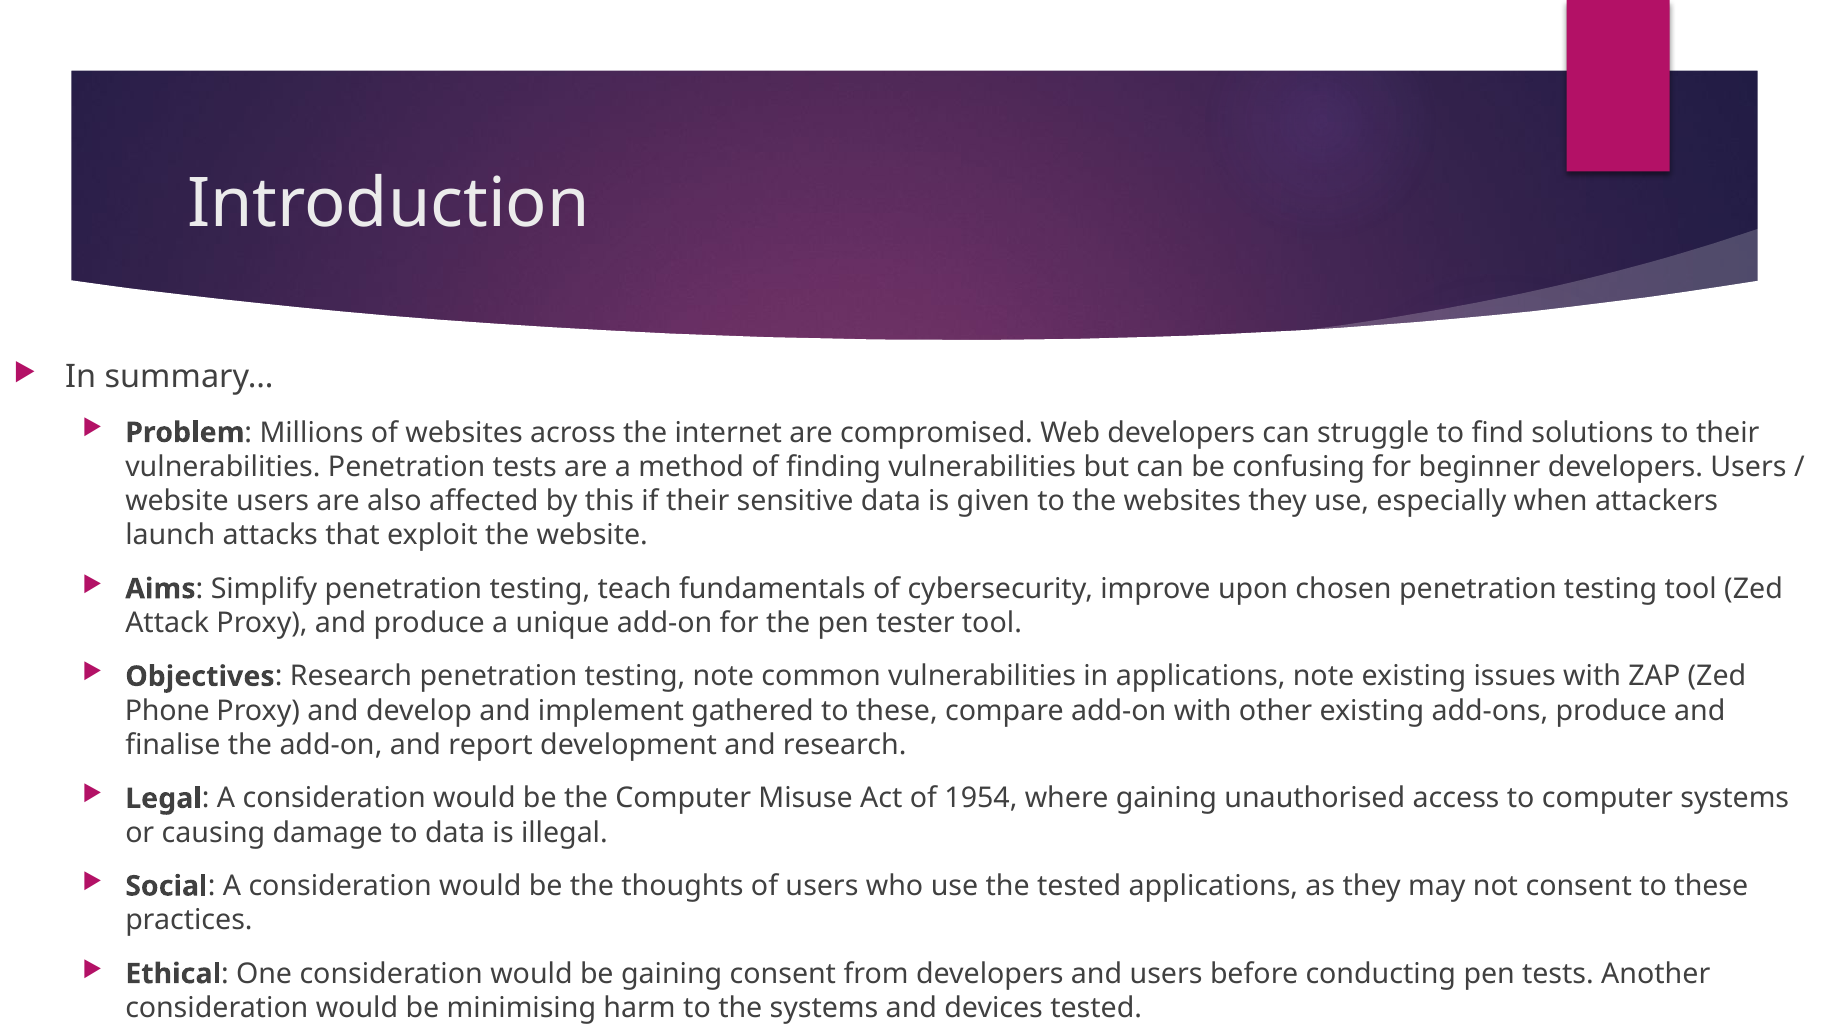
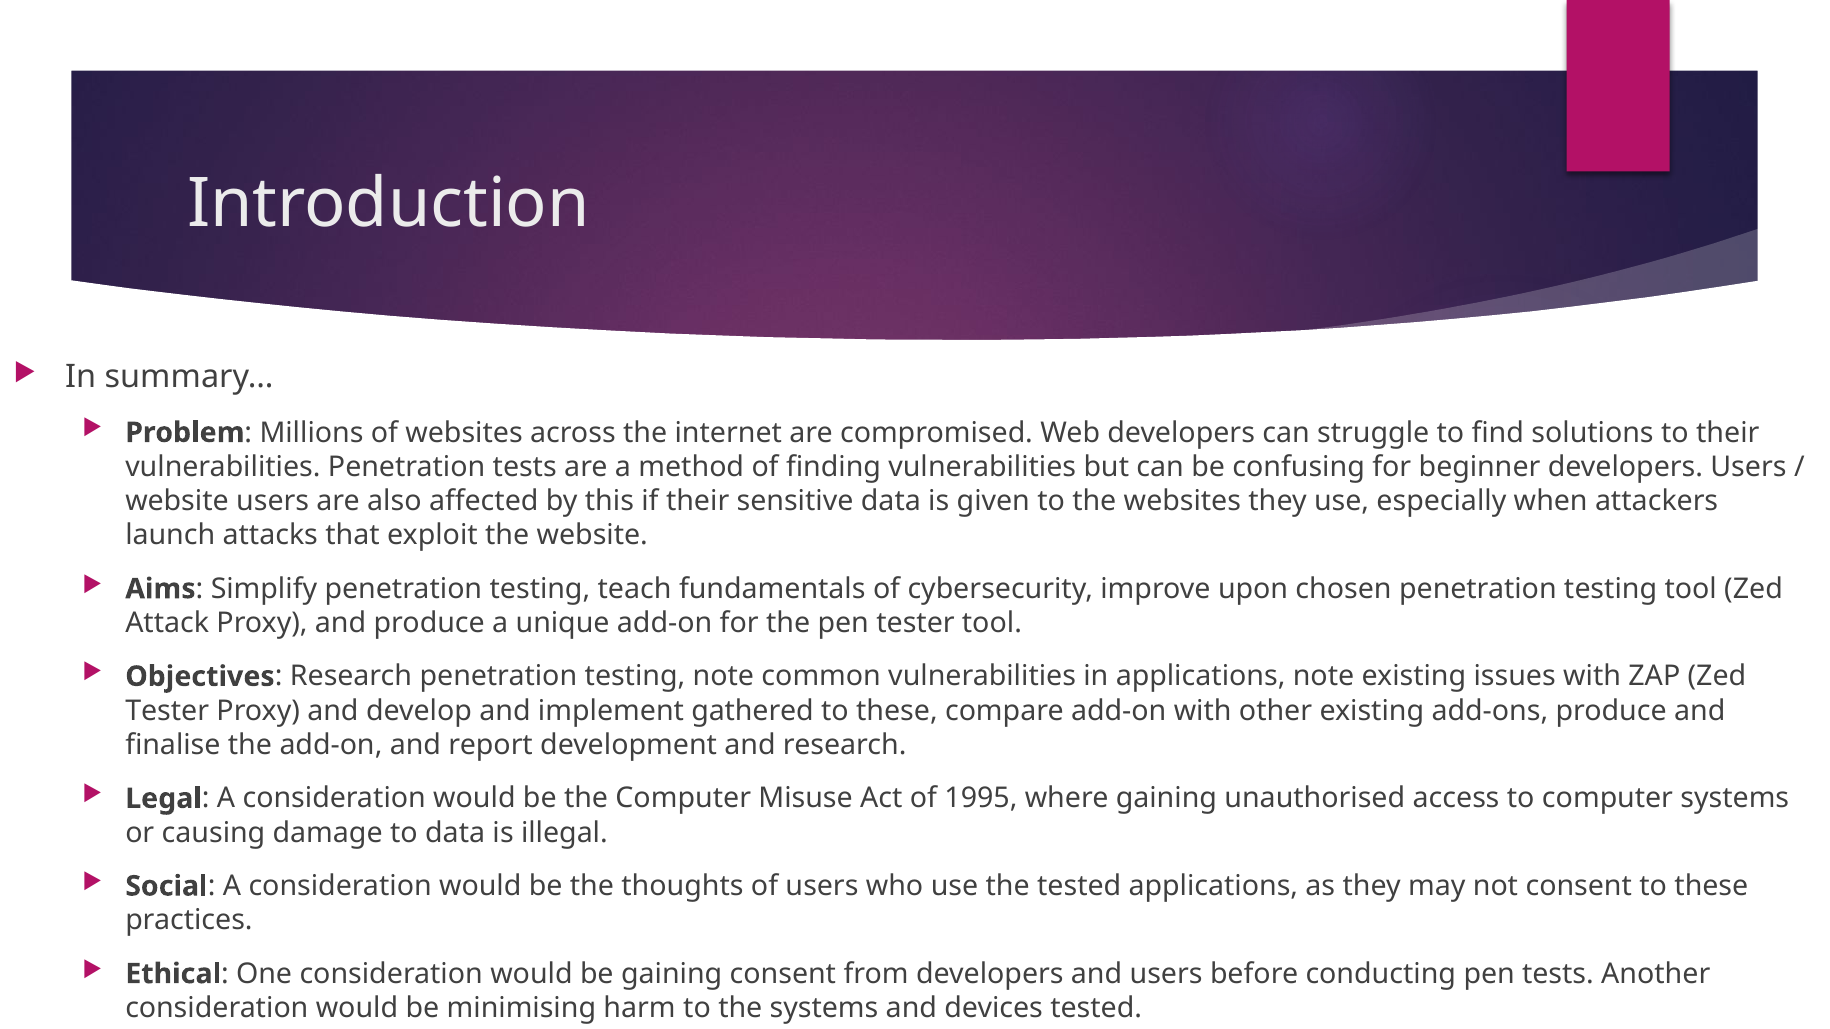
Phone: Phone -> Tester (167, 711)
1954: 1954 -> 1995 (981, 799)
